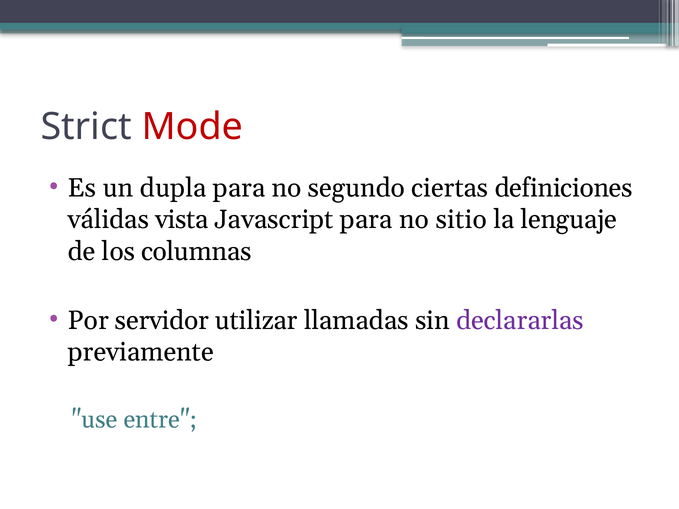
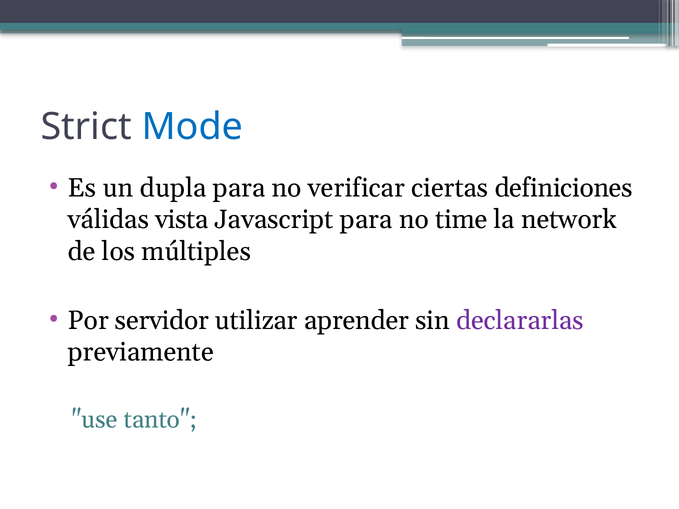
Mode colour: red -> blue (192, 127)
segundo: segundo -> verificar (356, 188)
sitio: sitio -> time (461, 220)
lenguaje: lenguaje -> network (569, 220)
columnas: columnas -> múltiples (196, 251)
llamadas: llamadas -> aprender (356, 321)
entre: entre -> tanto (161, 420)
